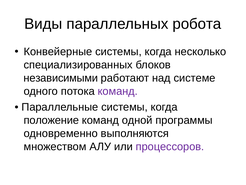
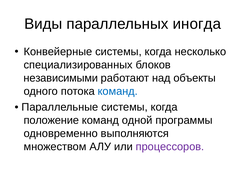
робота: робота -> иногда (197, 24)
системе: системе -> объекты (195, 78)
команд colour: purple -> blue (118, 91)
